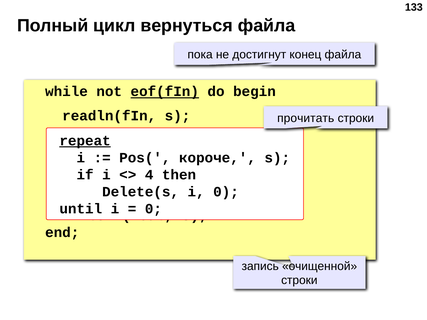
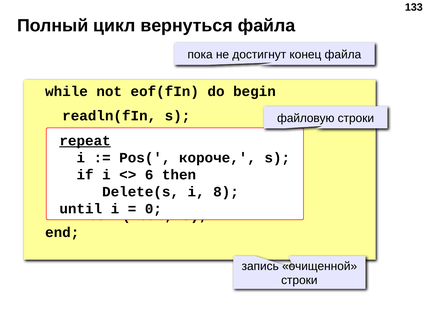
eof(fIn underline: present -> none (165, 92)
прочитать: прочитать -> файловую (306, 118)
4: 4 -> 6 (149, 175)
i 0: 0 -> 8 (226, 192)
